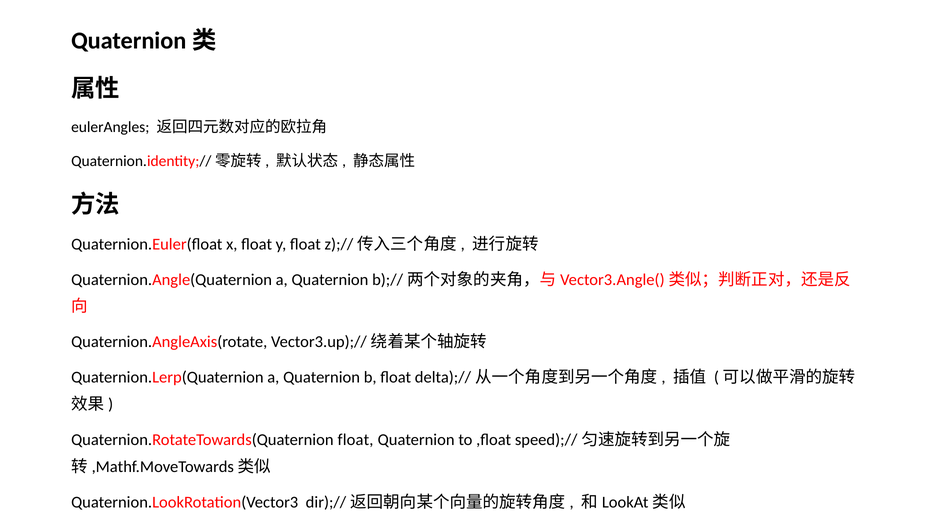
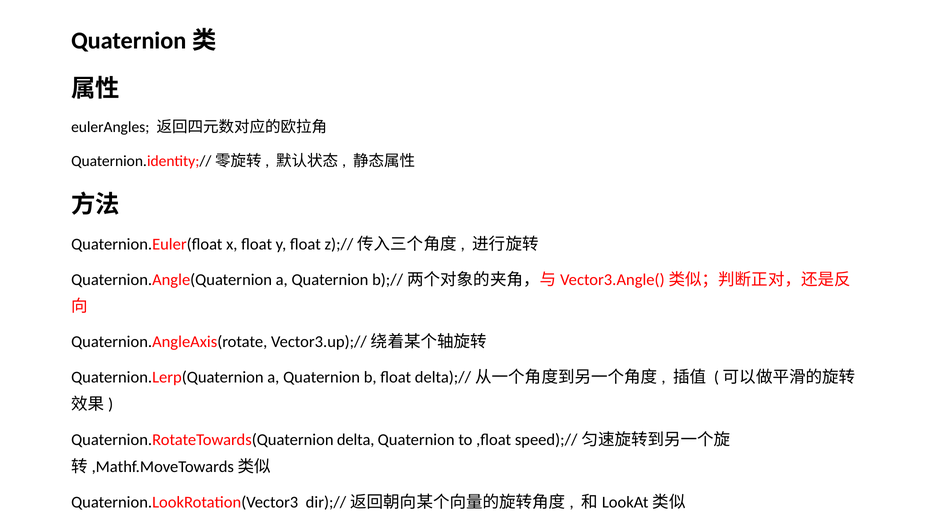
Quaternion.RotateTowards(Quaternion float: float -> delta (356, 440)
